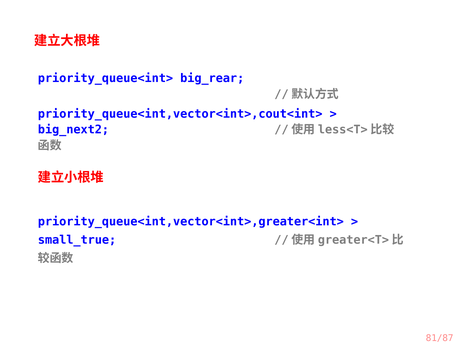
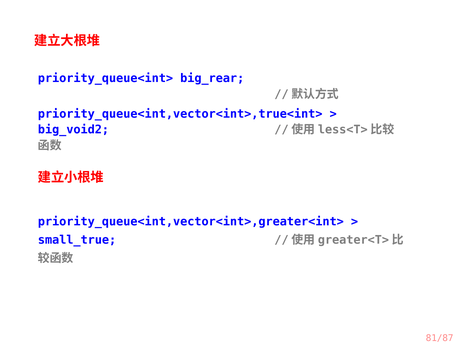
priority_queue<int,vector<int>,cout<int>: priority_queue<int,vector<int>,cout<int> -> priority_queue<int,vector<int>,true<int> (180, 114)
big_next2: big_next2 -> big_void2 (73, 130)
